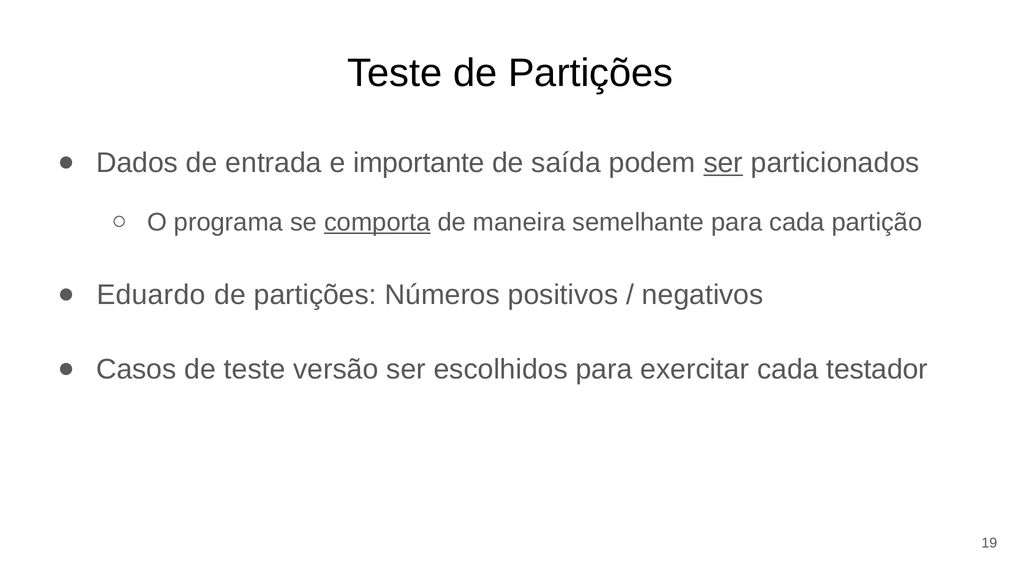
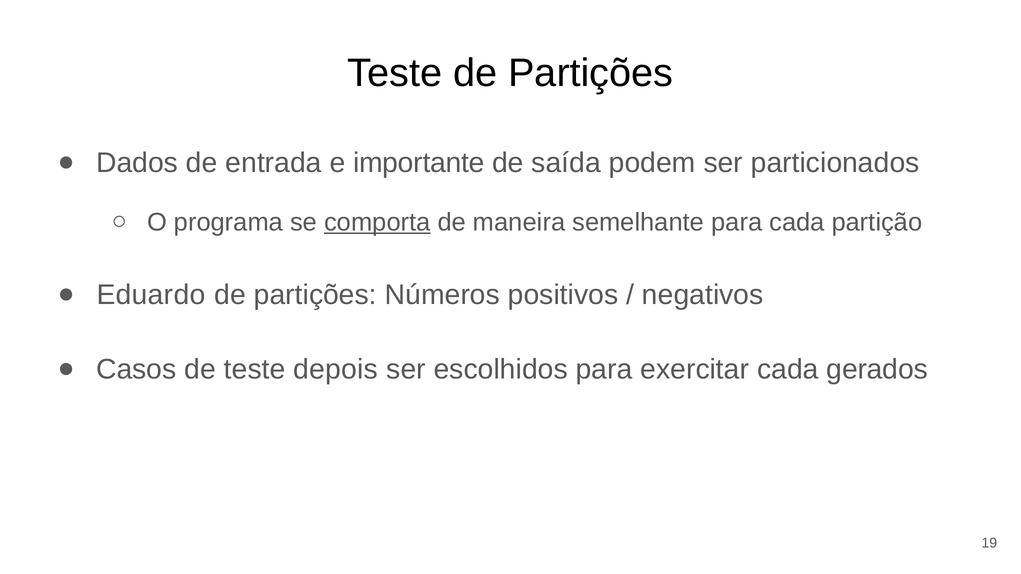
ser underline: present -> none (723, 163)
versão: versão -> depois (336, 370)
testador: testador -> gerados (877, 370)
